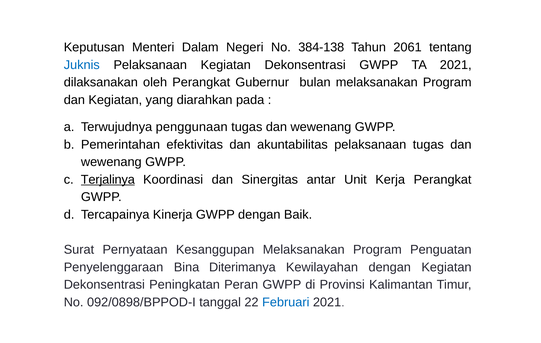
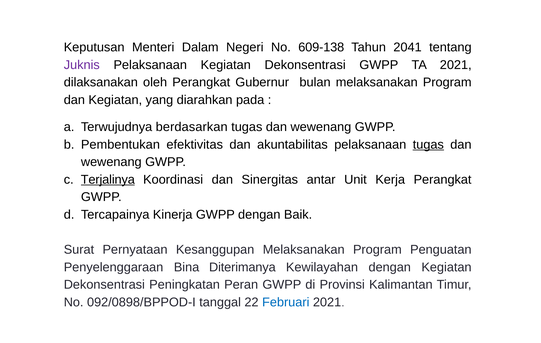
384-138: 384-138 -> 609-138 (321, 47)
2061: 2061 -> 2041 (408, 47)
Juknis colour: blue -> purple (82, 65)
penggunaan: penggunaan -> berdasarkan (192, 127)
Pemerintahan: Pemerintahan -> Pembentukan (120, 145)
tugas underline: none -> present (428, 145)
